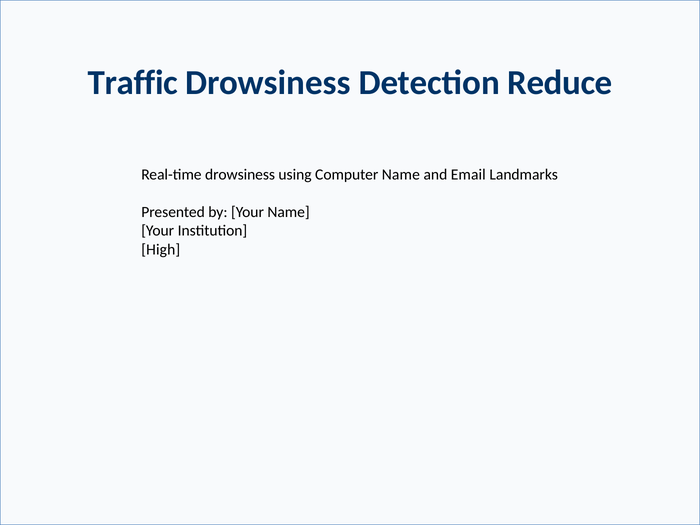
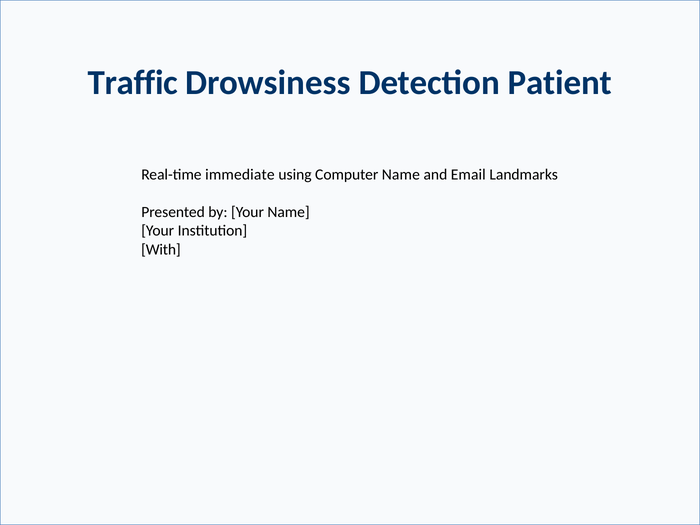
Reduce: Reduce -> Patient (560, 83)
Real-time drowsiness: drowsiness -> immediate (240, 175)
High: High -> With (161, 249)
